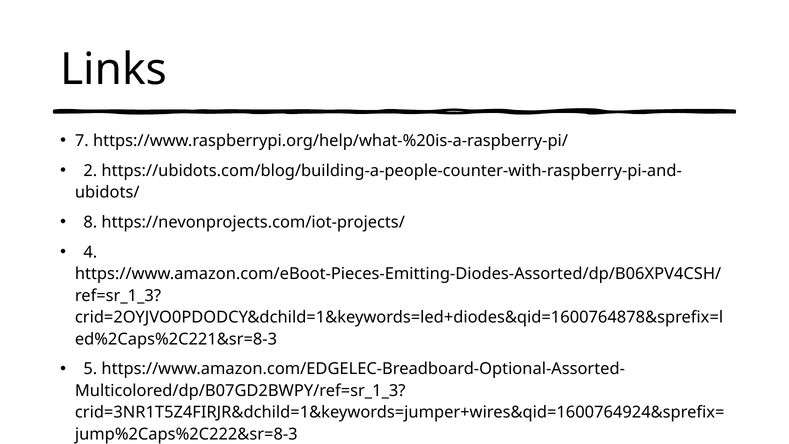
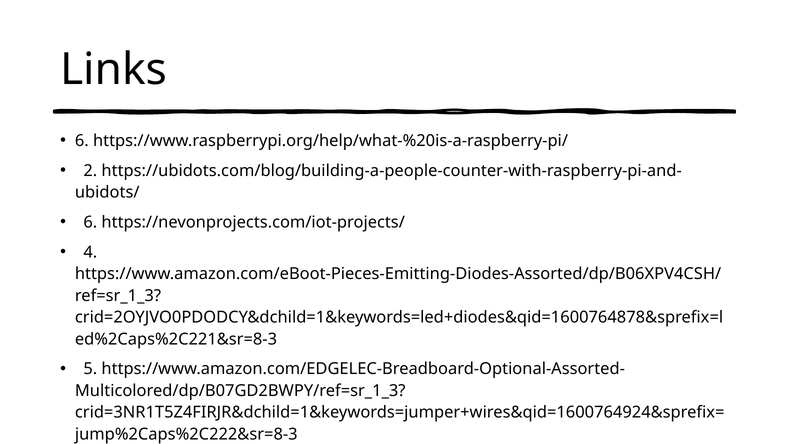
7: 7 -> 6 (82, 141)
8: 8 -> 6 (90, 222)
